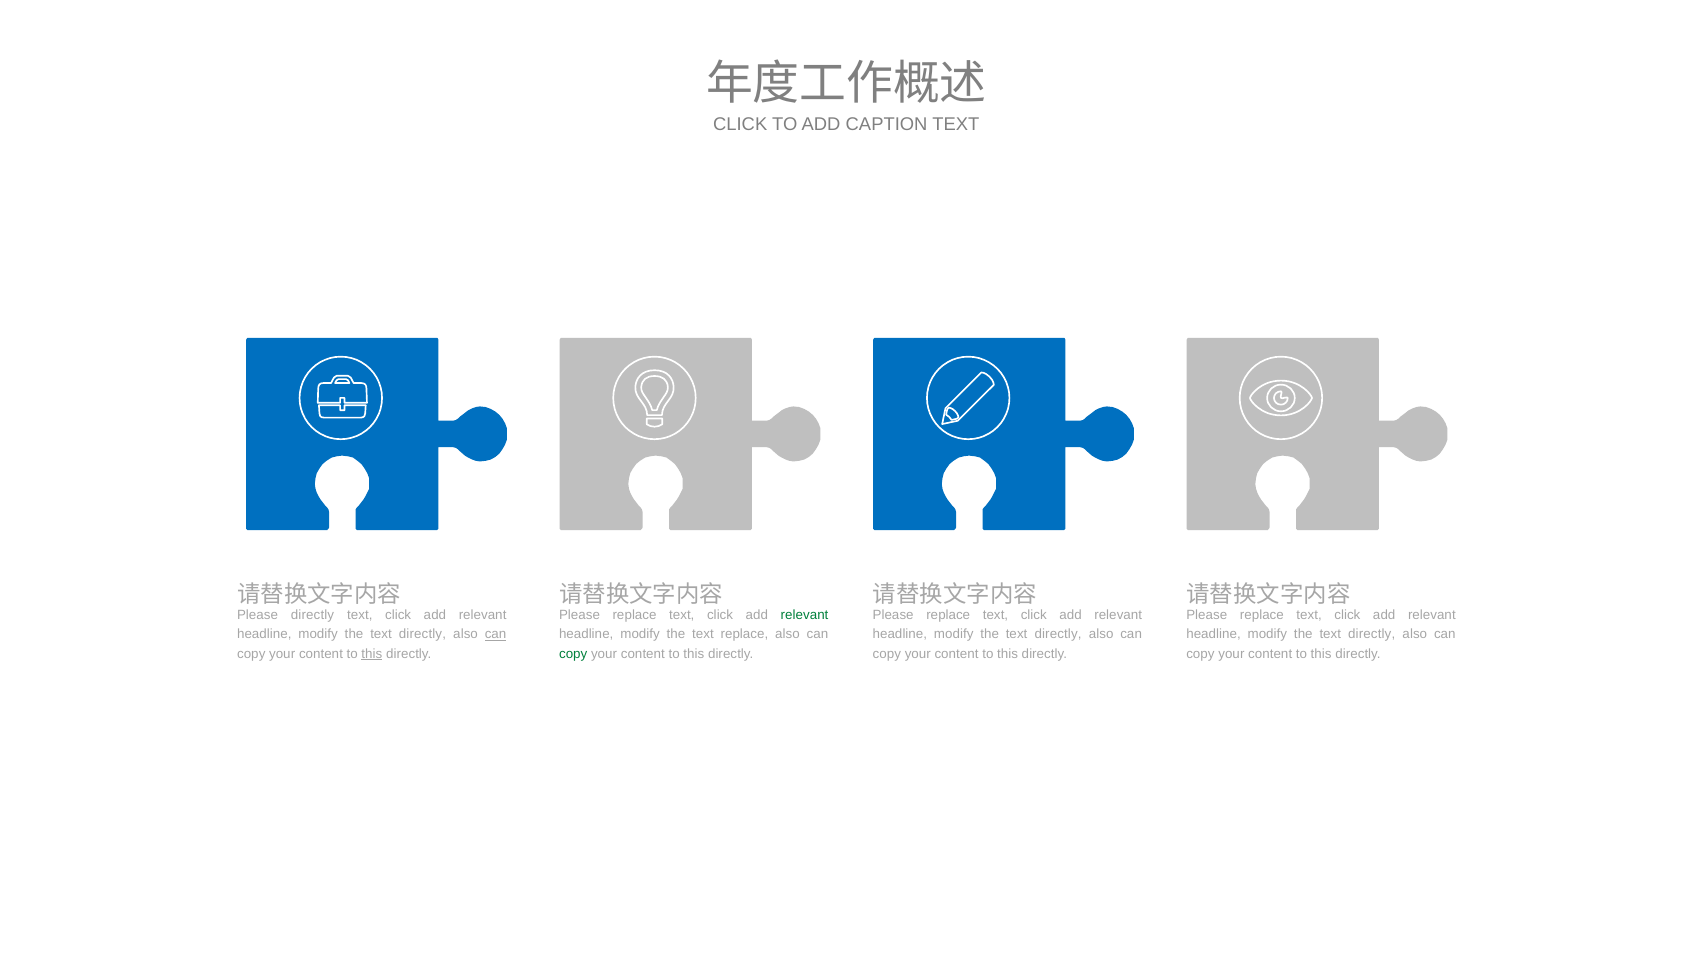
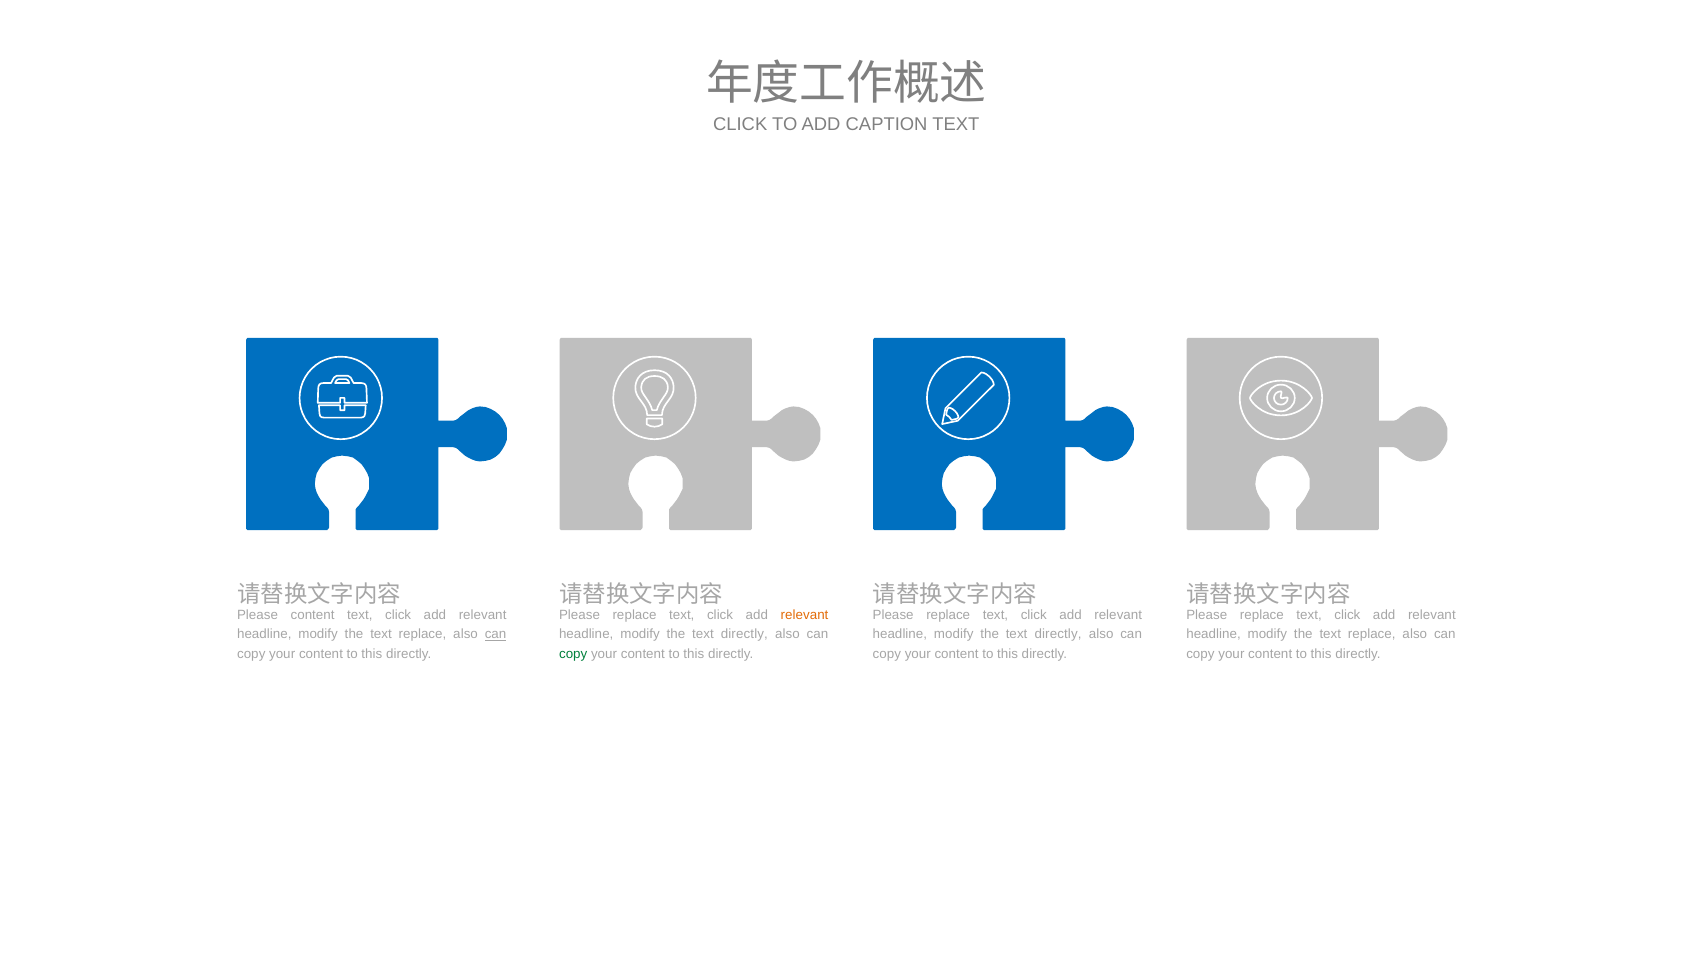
Please directly: directly -> content (313, 615)
relevant colour: green -> orange (805, 615)
directly: directly -> replace (423, 634)
replace: replace -> directly (744, 634)
directly: directly -> replace (1372, 634)
this underline: present -> none (372, 653)
